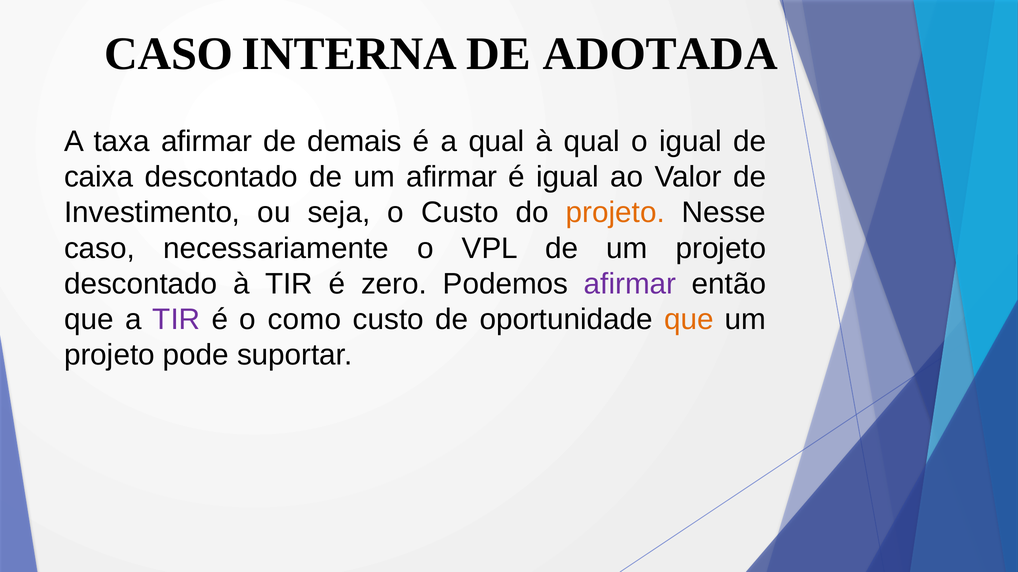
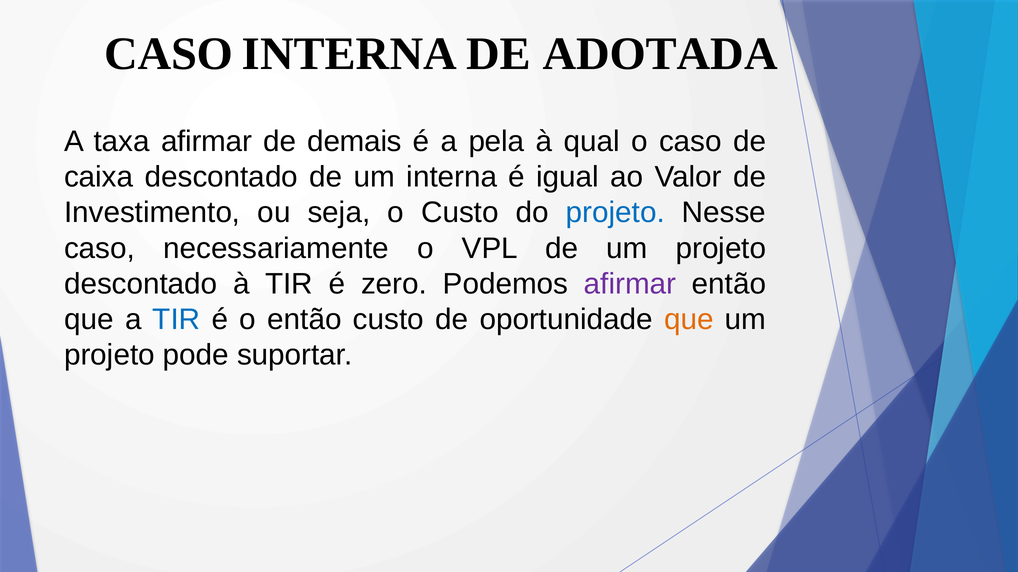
a qual: qual -> pela (497, 142)
o igual: igual -> caso (690, 142)
um afirmar: afirmar -> interna (452, 177)
projeto colour: orange -> blue (615, 213)
TIR colour: purple -> blue (176, 320)
o como: como -> então (305, 320)
